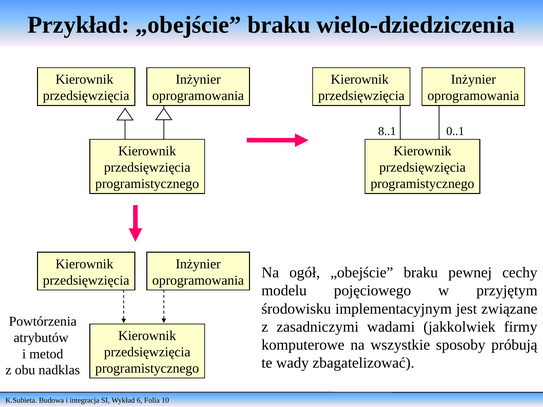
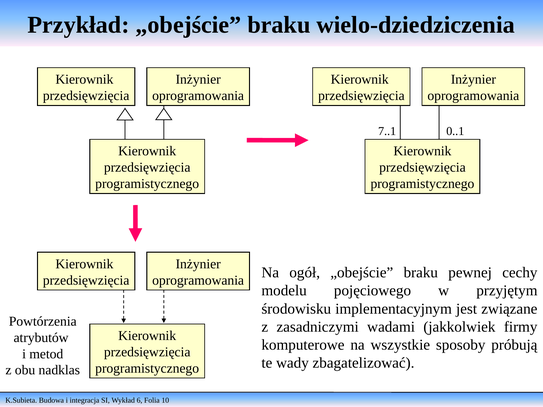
8..1: 8..1 -> 7..1 (387, 131)
